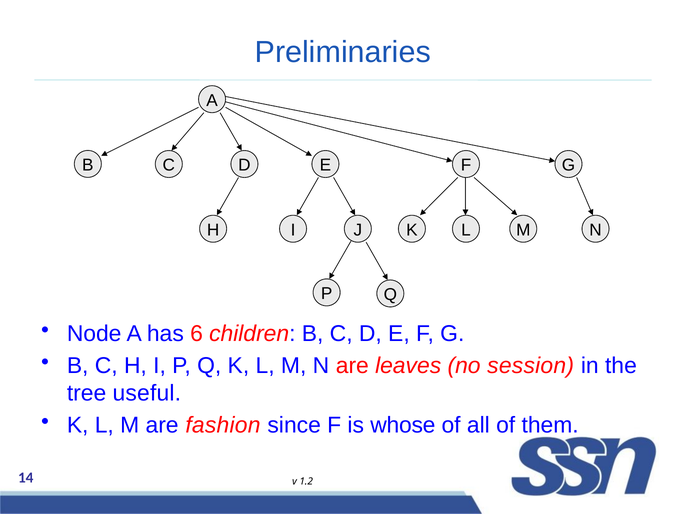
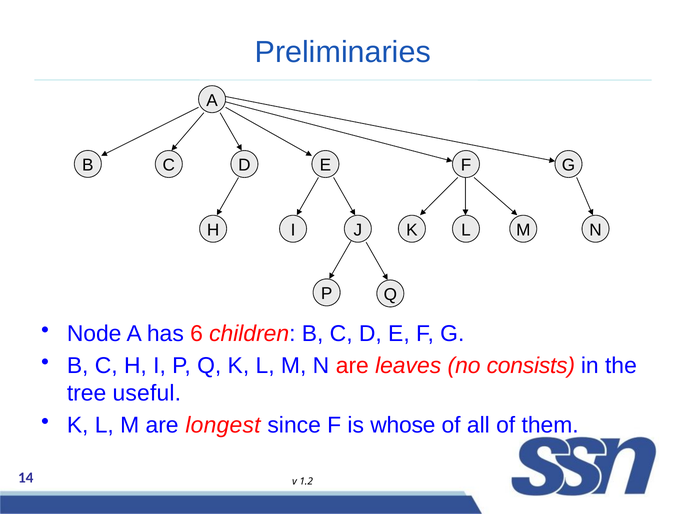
session: session -> consists (531, 366)
fashion: fashion -> longest (223, 426)
